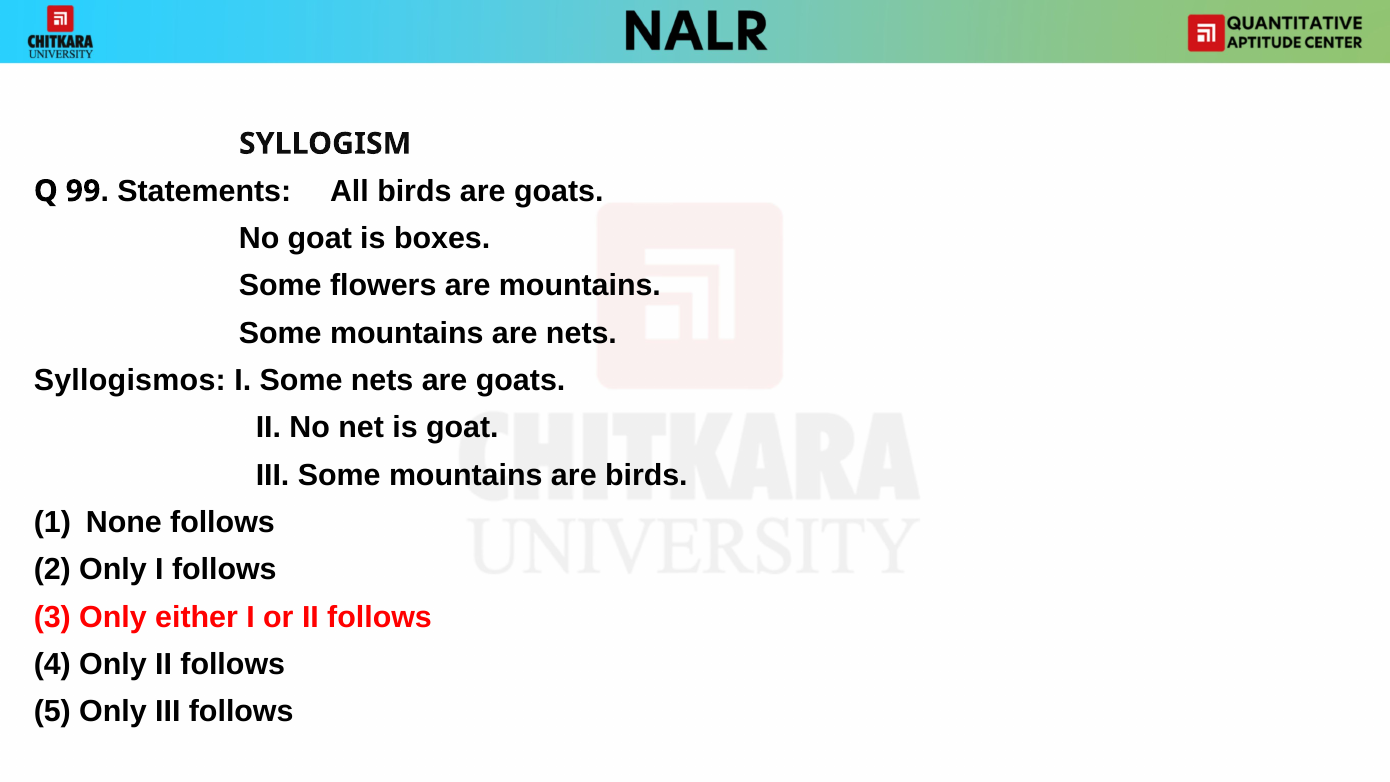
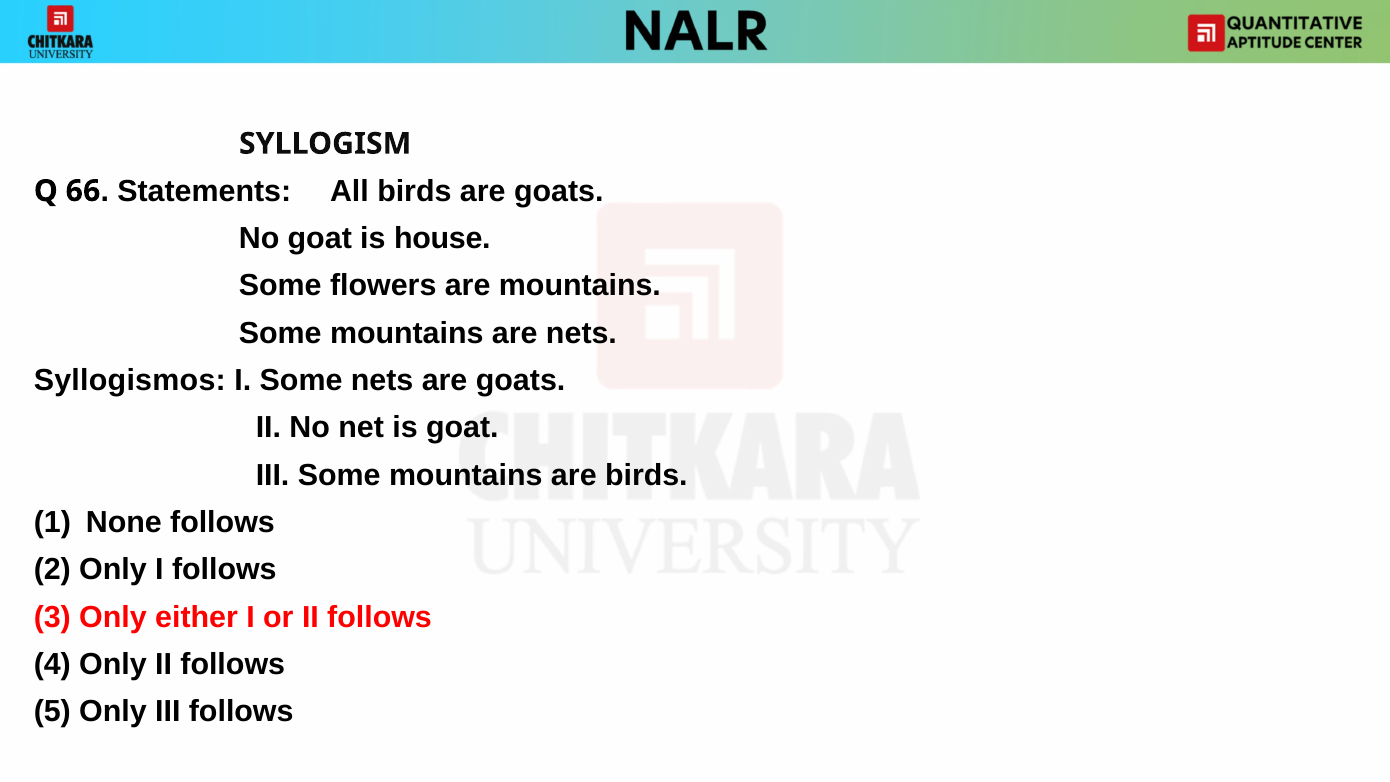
99: 99 -> 66 (83, 191)
boxes: boxes -> house (442, 238)
